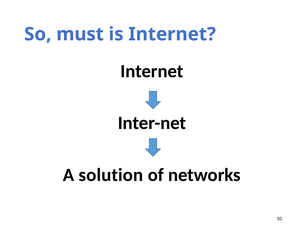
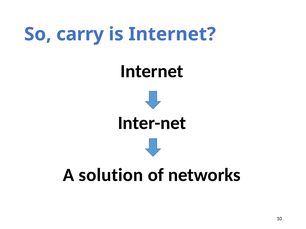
must: must -> carry (80, 34)
